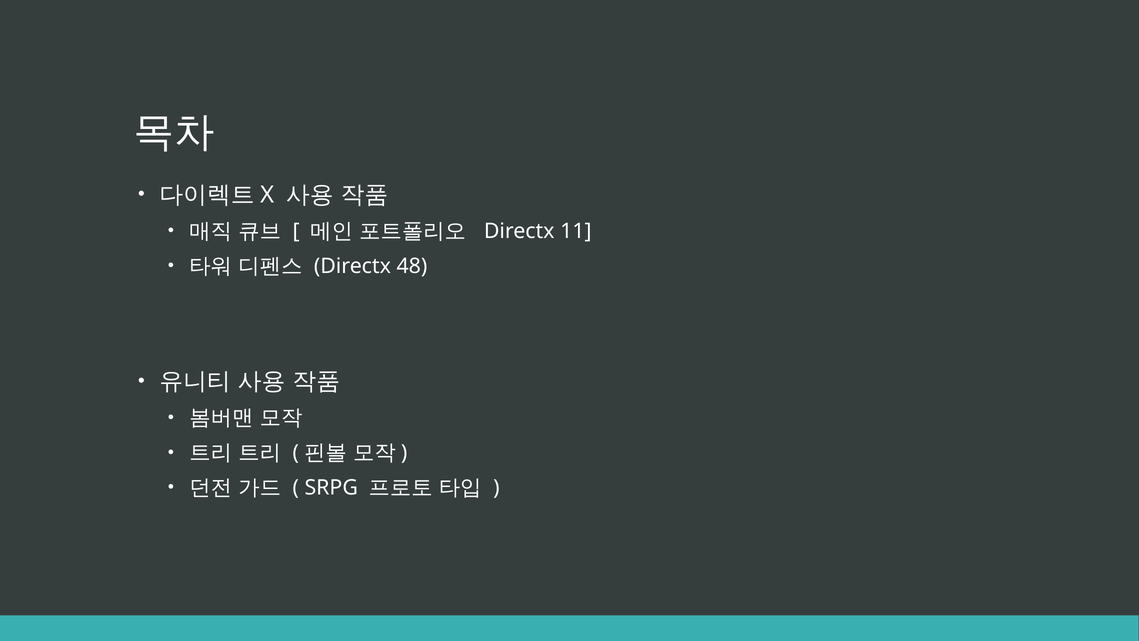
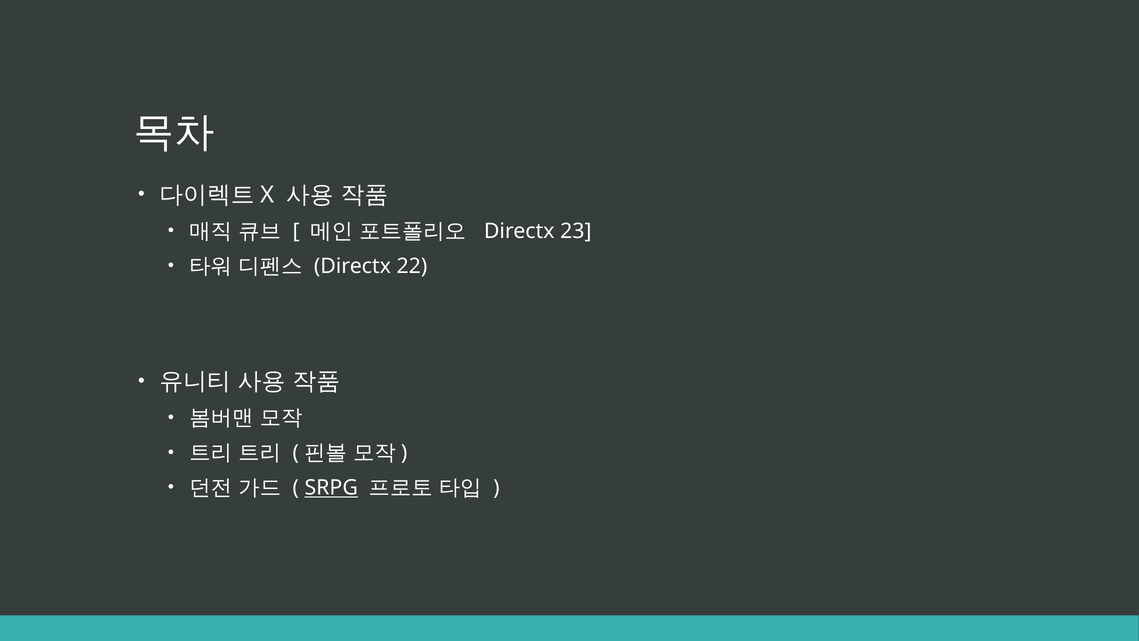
11: 11 -> 23 (576, 231)
48: 48 -> 22 (412, 266)
SRPG underline: none -> present (331, 488)
